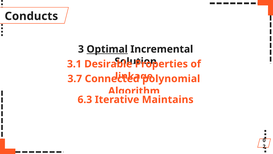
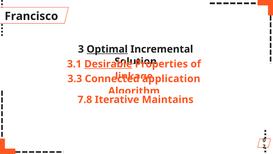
Conducts: Conducts -> Francisco (31, 16)
Desirable underline: none -> present (108, 64)
3.7: 3.7 -> 3.3 (75, 79)
polynomial: polynomial -> application (171, 79)
6.3: 6.3 -> 7.8 (85, 99)
